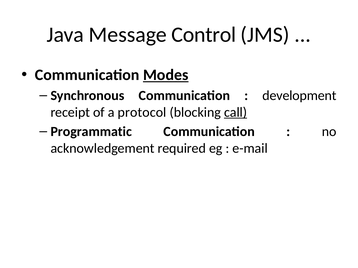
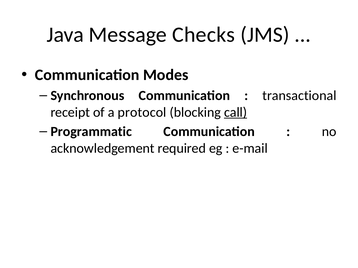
Control: Control -> Checks (204, 35)
Modes underline: present -> none (166, 75)
development: development -> transactional (299, 96)
